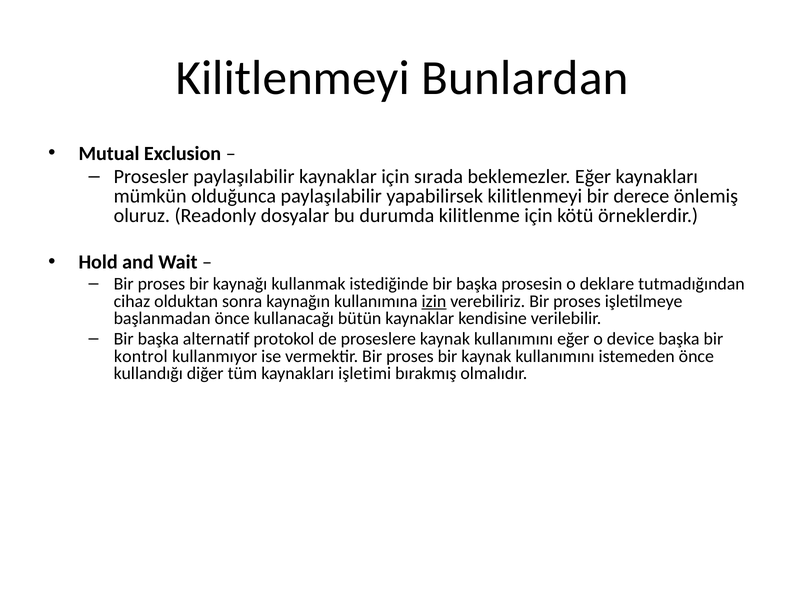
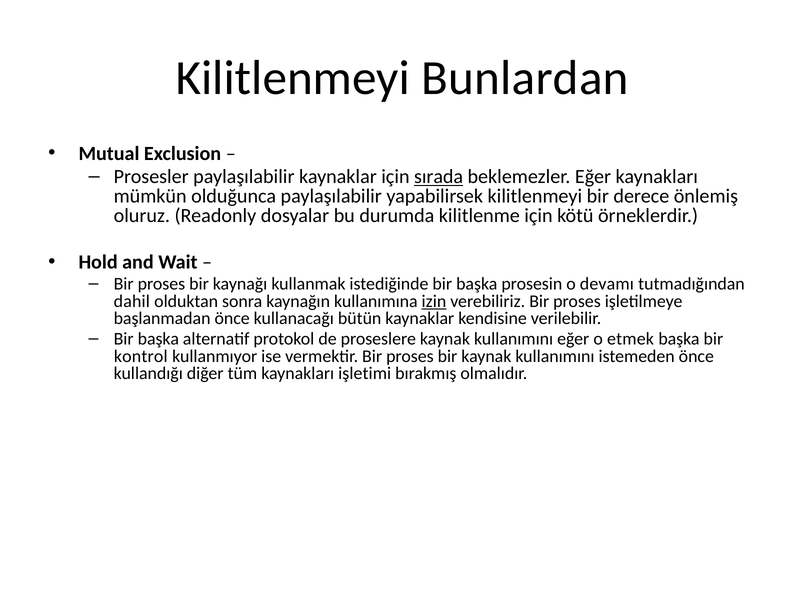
sırada underline: none -> present (439, 177)
deklare: deklare -> devamı (607, 284)
cihaz: cihaz -> dahil (132, 302)
device: device -> etmek (631, 339)
